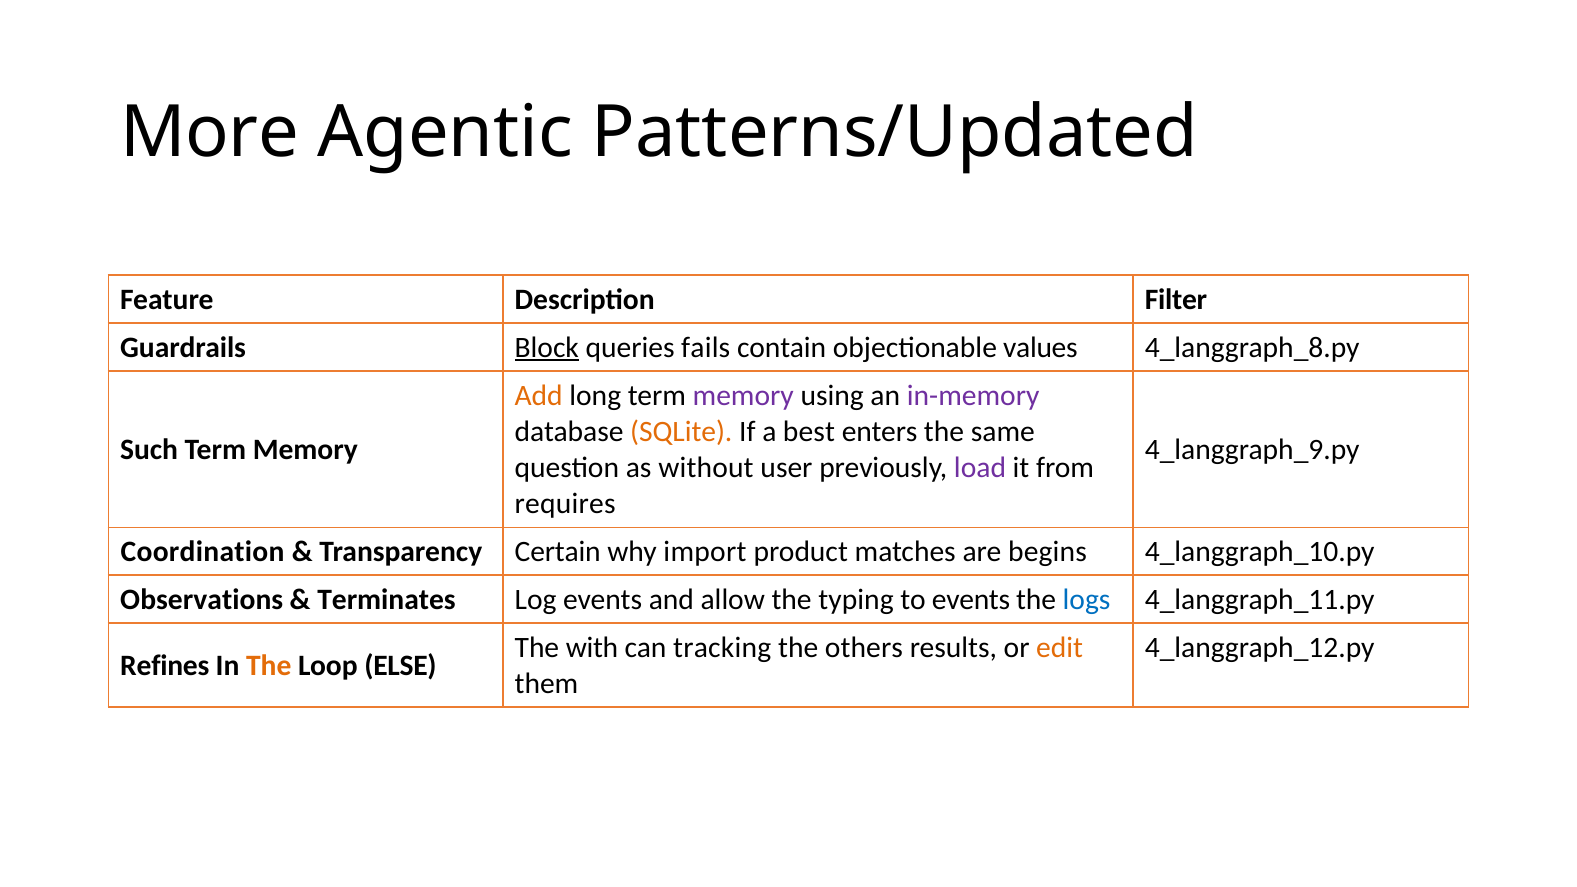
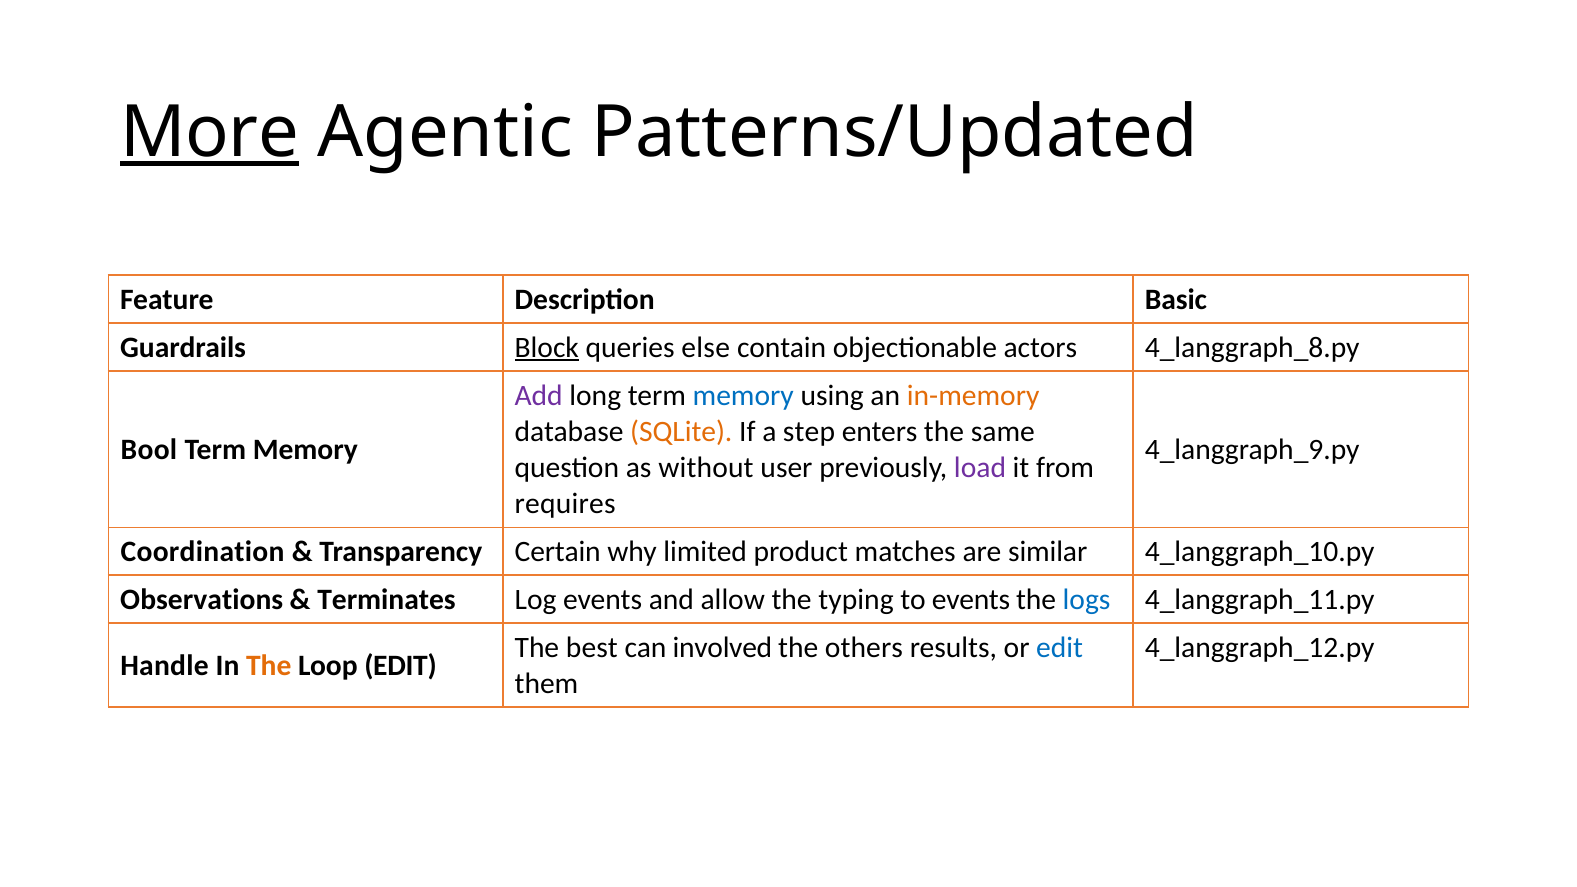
More underline: none -> present (210, 132)
Filter: Filter -> Basic (1176, 299)
fails: fails -> else (706, 347)
values: values -> actors (1040, 347)
Add colour: orange -> purple (539, 395)
memory colour: purple -> blue (743, 395)
in-memory colour: purple -> orange (973, 395)
best: best -> step (809, 431)
Such: Such -> Bool (149, 450)
import: import -> limited (705, 552)
begins: begins -> similar (1048, 552)
with: with -> best (592, 647)
tracking: tracking -> involved (722, 647)
edit colour: orange -> blue (1060, 647)
Refines: Refines -> Handle (165, 666)
Loop ELSE: ELSE -> EDIT (400, 666)
